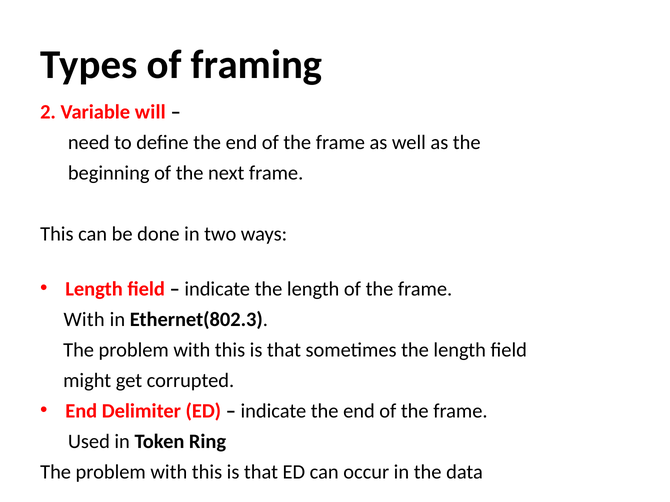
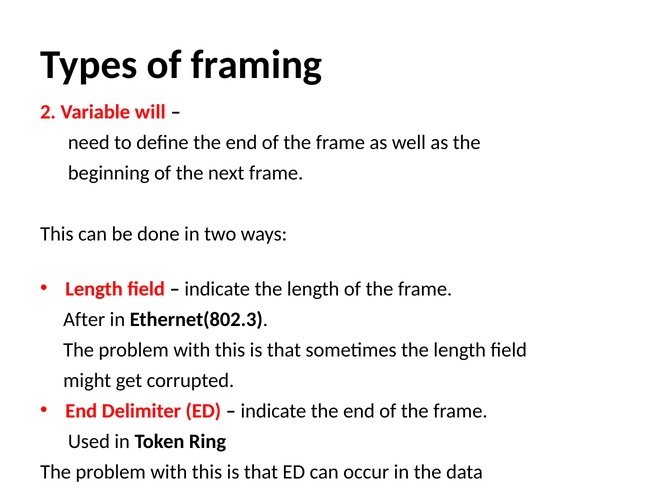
With: With -> After (84, 320)
